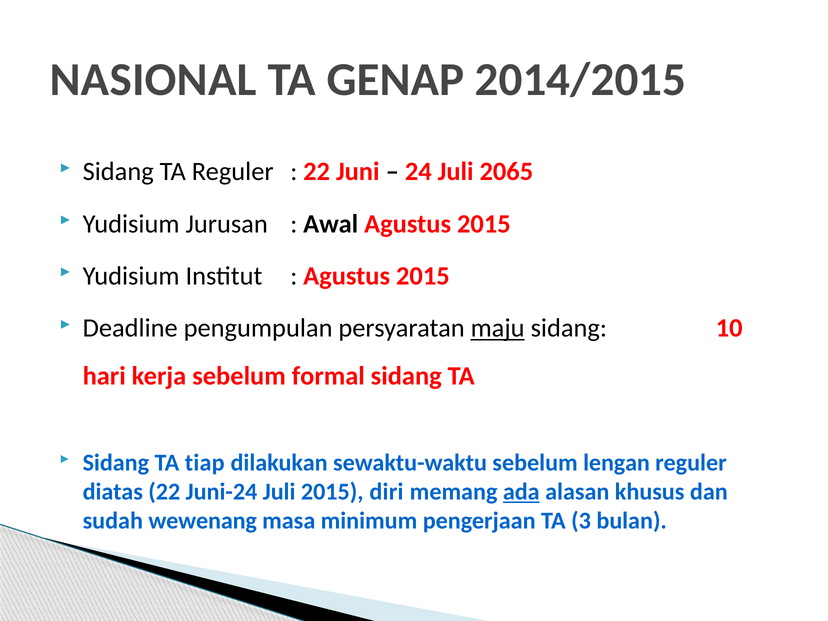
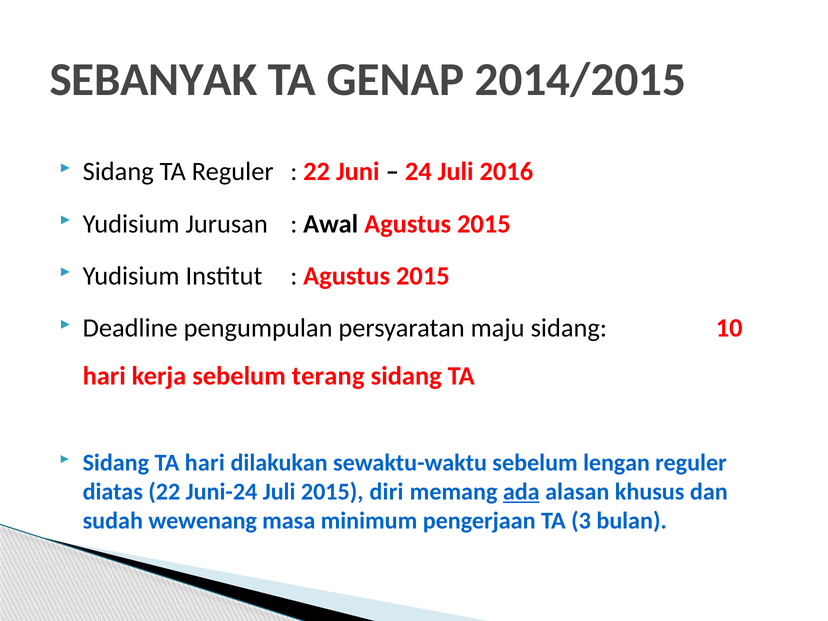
NASIONAL: NASIONAL -> SEBANYAK (153, 80)
2065: 2065 -> 2016 (506, 172)
maju underline: present -> none (498, 328)
formal: formal -> terang (328, 376)
TA tiap: tiap -> hari (205, 463)
